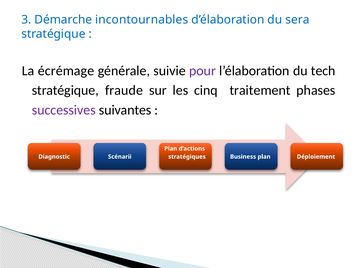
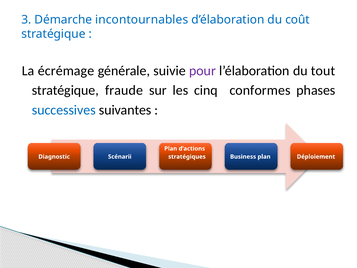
sera: sera -> coût (297, 20)
tech: tech -> tout (323, 71)
traitement: traitement -> conformes (260, 90)
successives colour: purple -> blue (64, 110)
